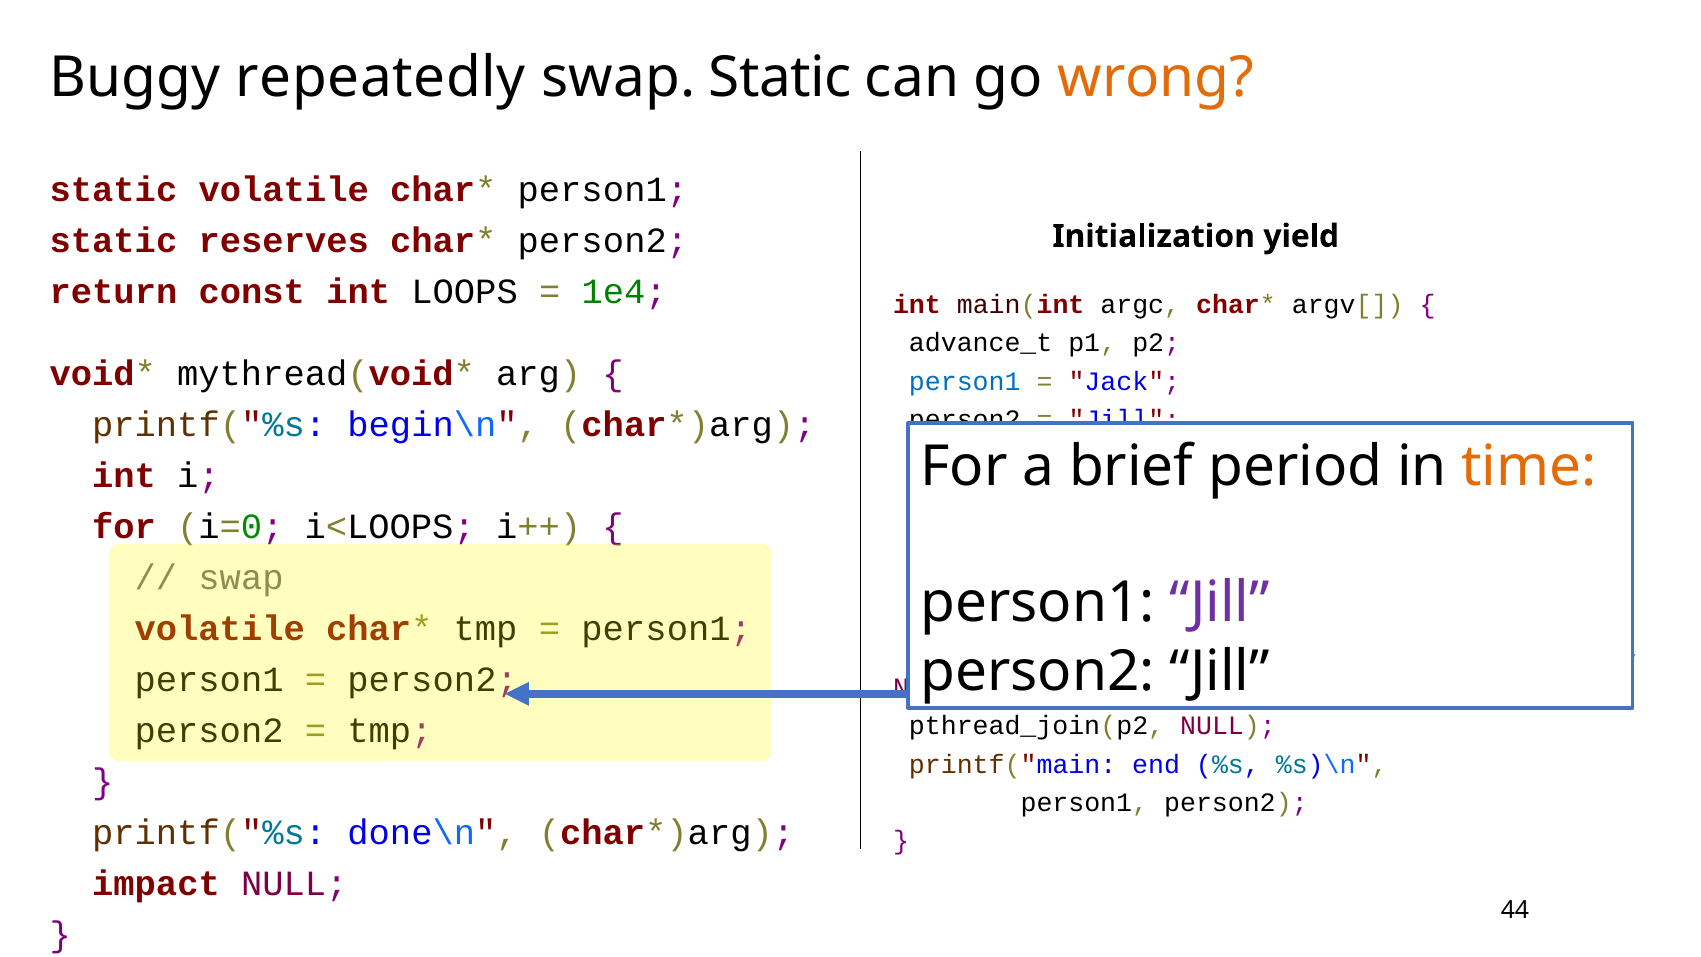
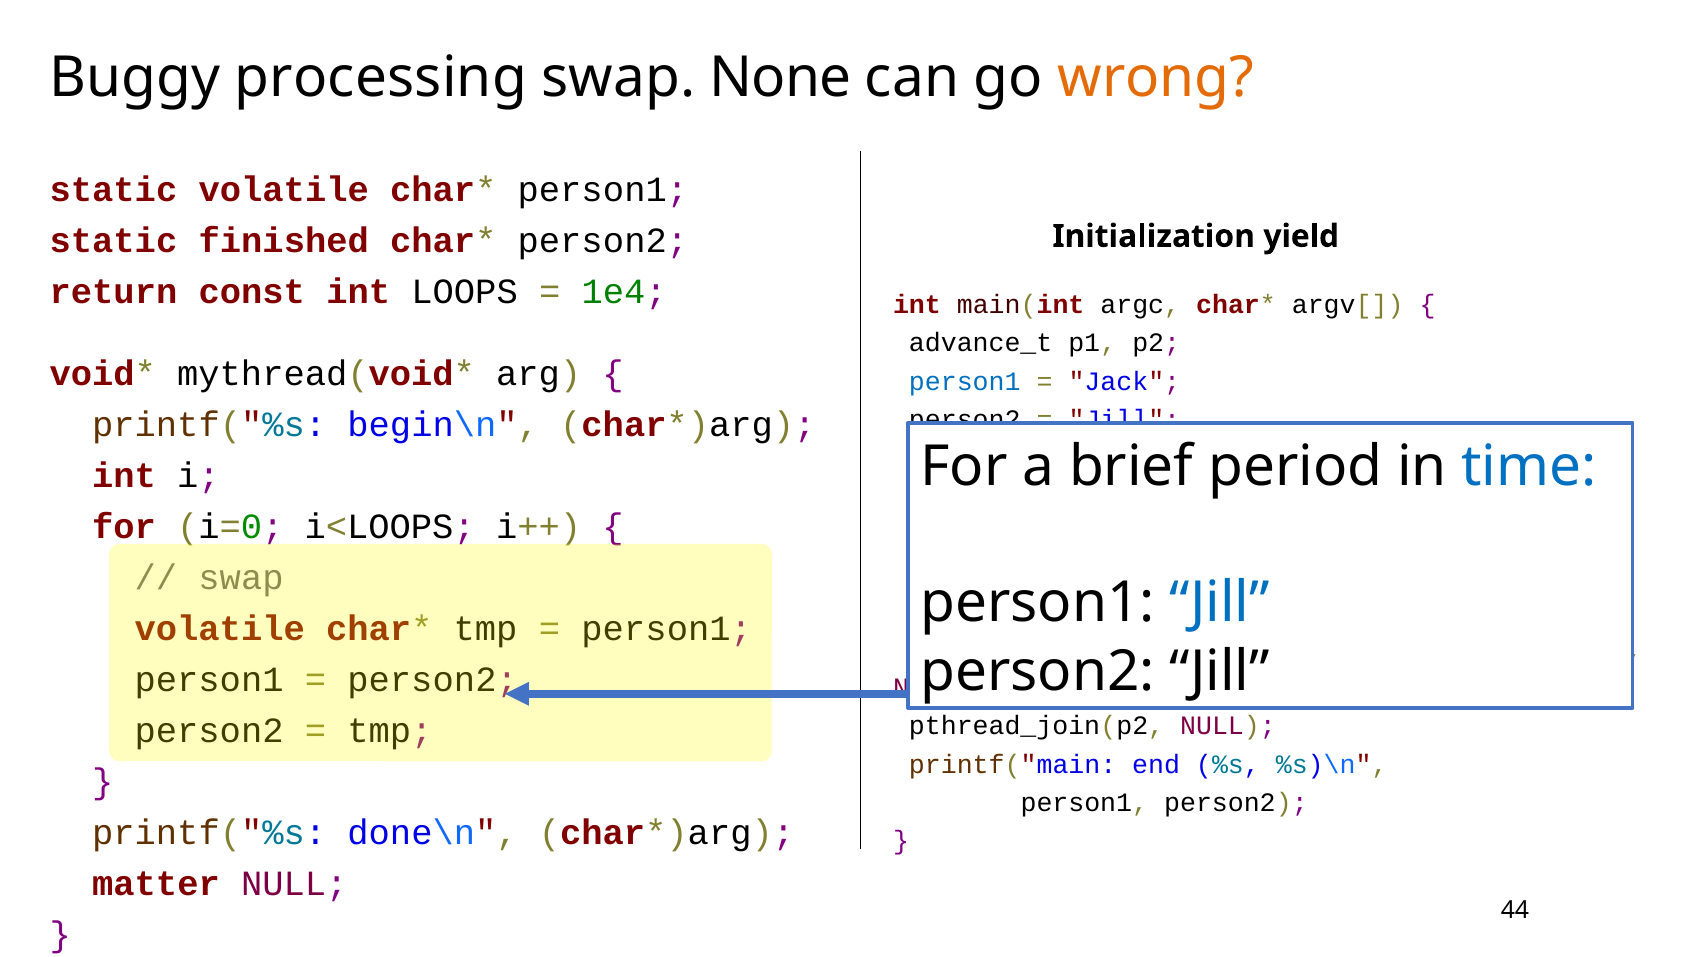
repeatedly: repeatedly -> processing (381, 78)
swap Static: Static -> None (780, 78)
reserves: reserves -> finished (284, 241)
time colour: orange -> blue (1529, 467)
Jill colour: purple -> blue (1220, 603)
impact: impact -> matter (156, 884)
